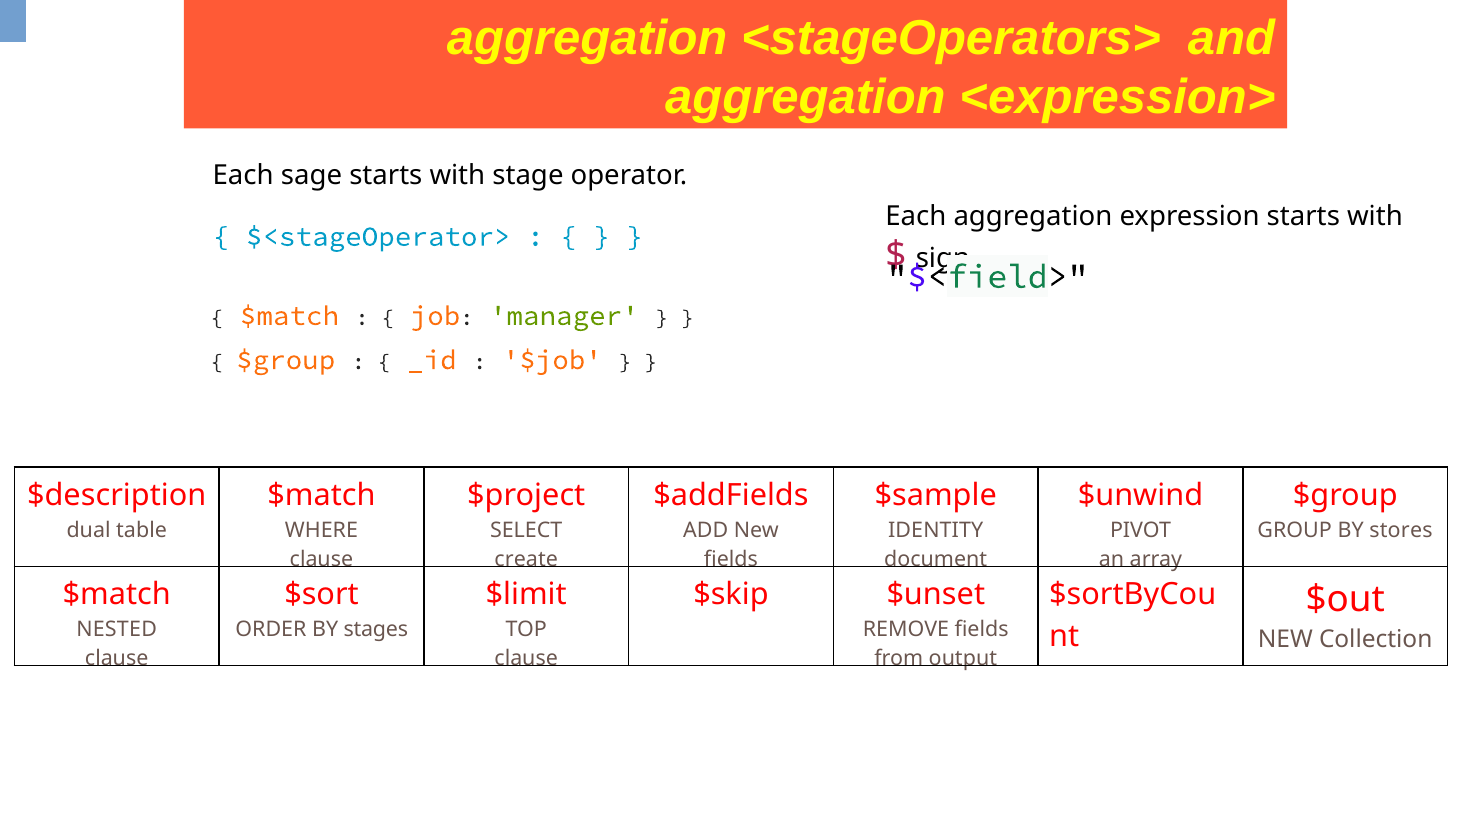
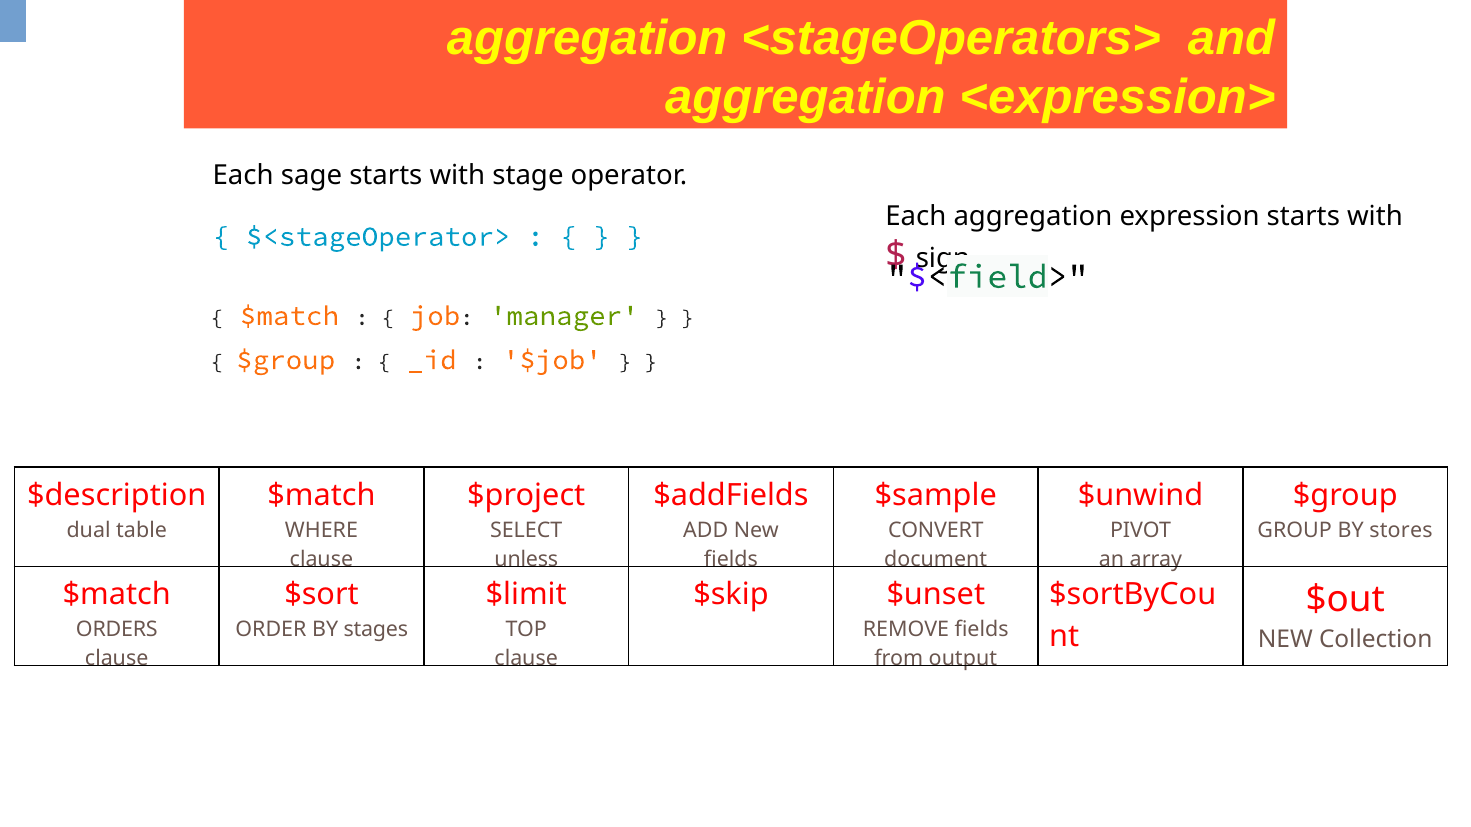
IDENTITY: IDENTITY -> CONVERT (936, 530)
create: create -> unless (526, 560)
NESTED: NESTED -> ORDERS (117, 630)
